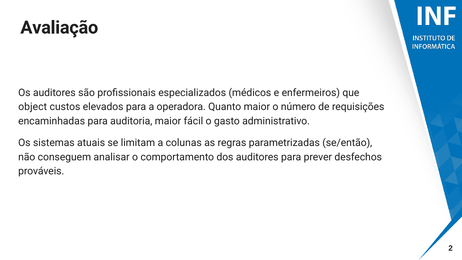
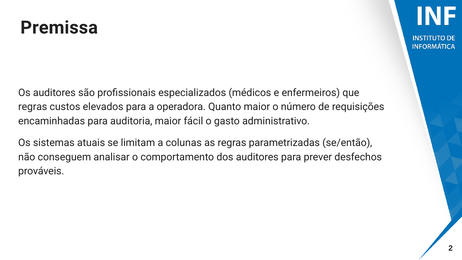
Avaliação: Avaliação -> Premissa (59, 28)
object: object -> regras (33, 107)
